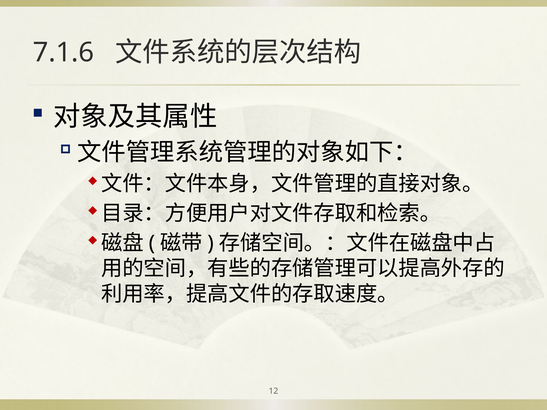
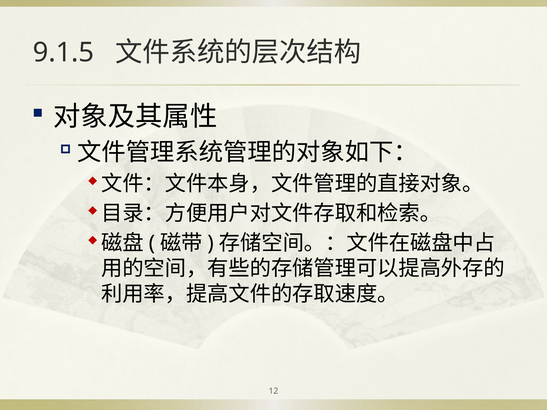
7.1.6: 7.1.6 -> 9.1.5 (64, 53)
